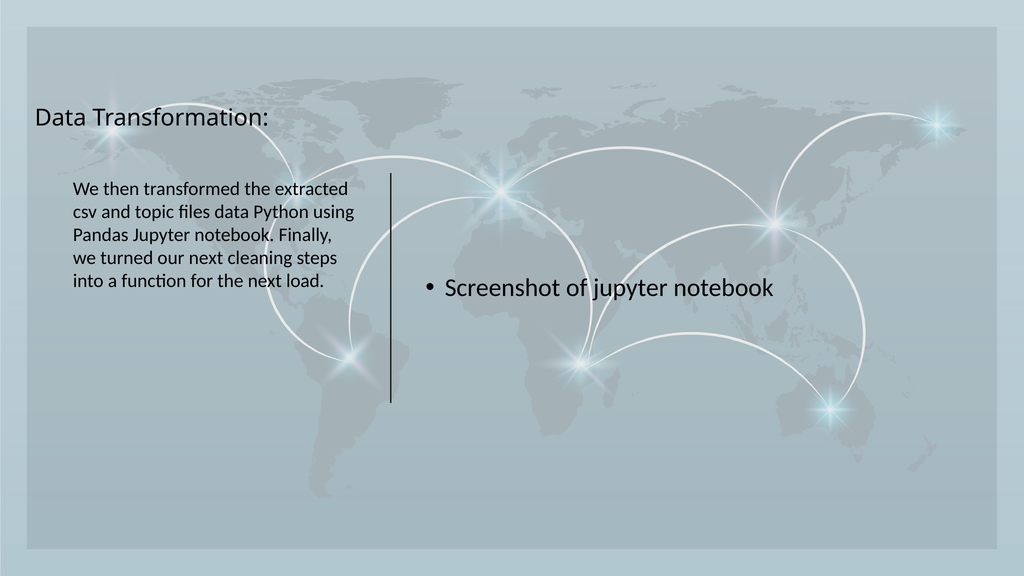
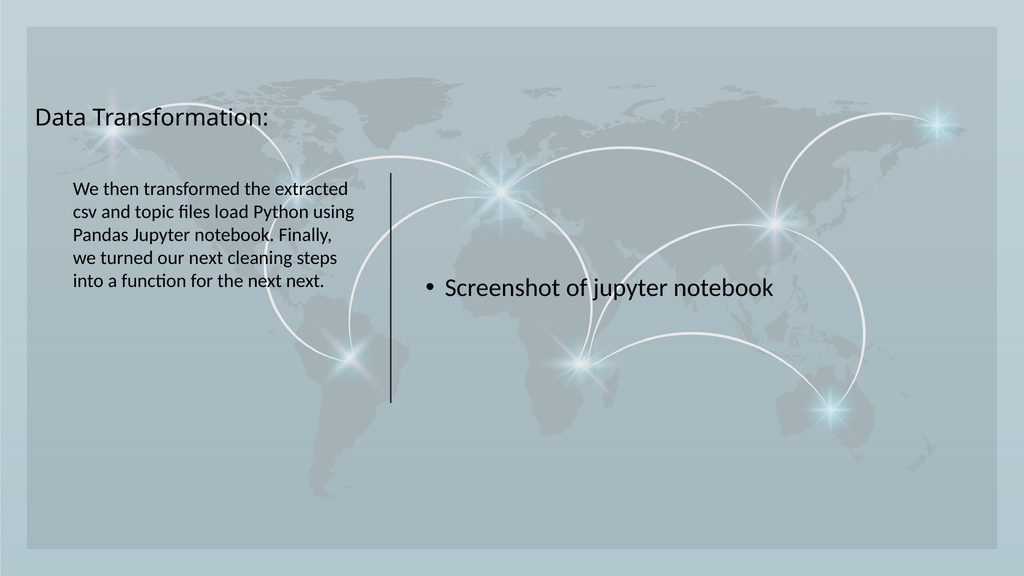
files data: data -> load (232, 212)
next load: load -> next (305, 281)
